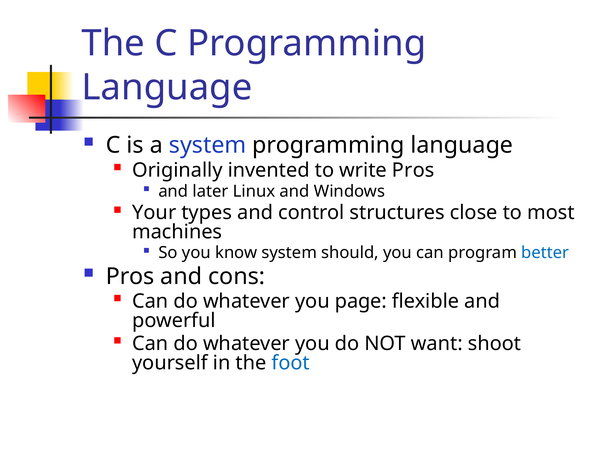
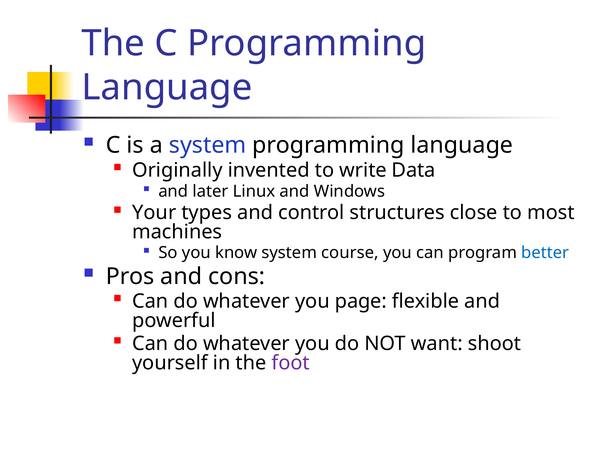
write Pros: Pros -> Data (413, 170)
should: should -> course (350, 253)
foot colour: blue -> purple (291, 363)
